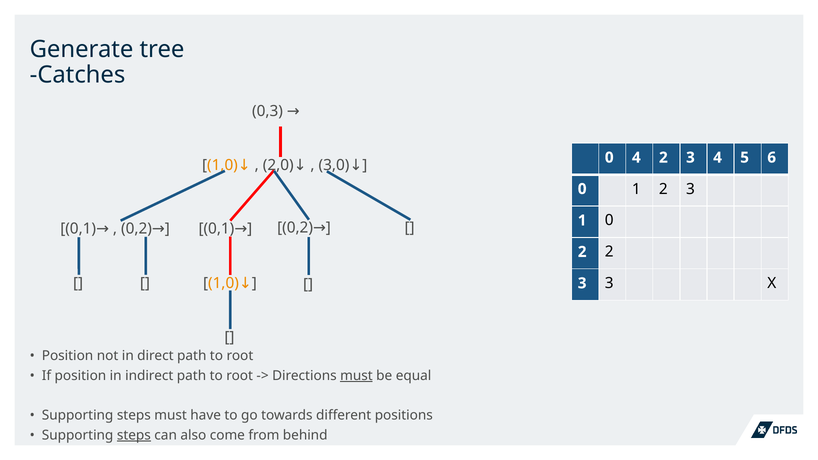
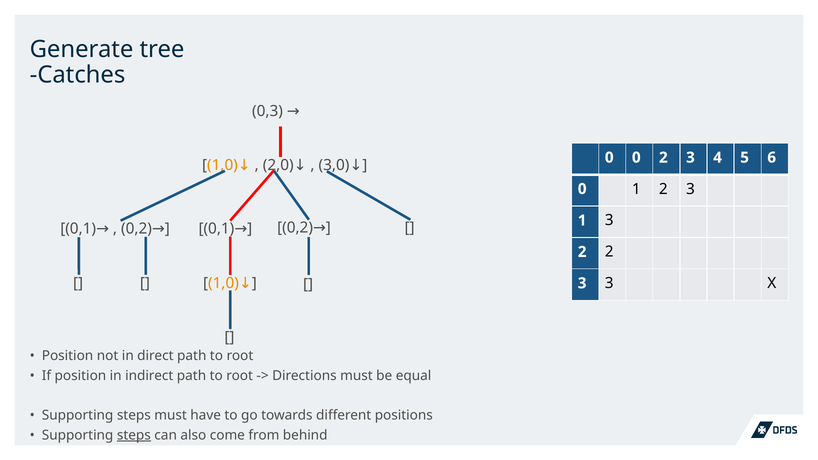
0 4: 4 -> 0 (636, 158)
1 0: 0 -> 3 (609, 220)
must underline: present -> none (356, 376)
